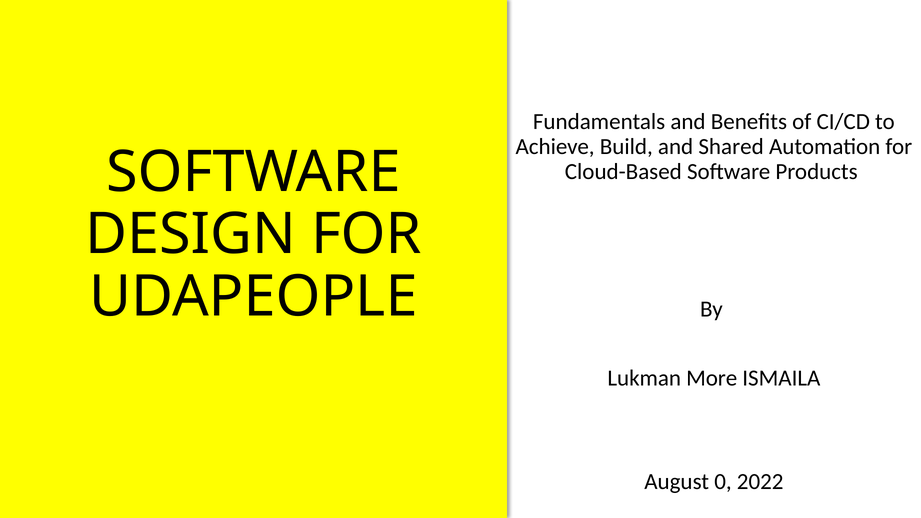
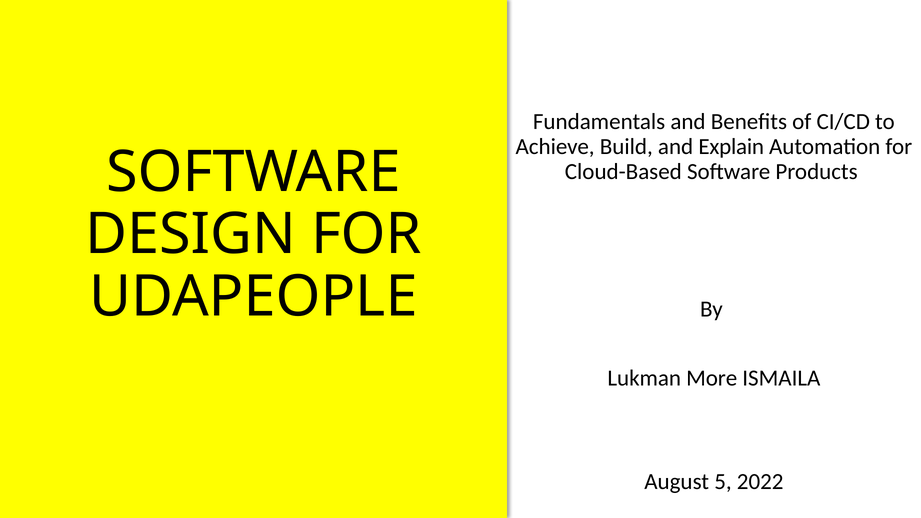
Shared: Shared -> Explain (731, 147)
0: 0 -> 5 (723, 482)
